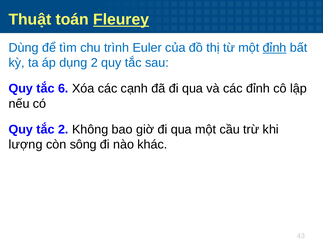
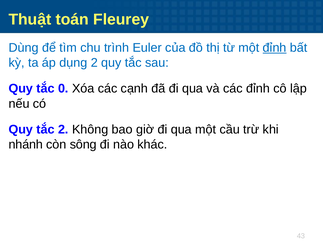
Fleurey underline: present -> none (121, 19)
6: 6 -> 0 (63, 89)
lượng: lượng -> nhánh (26, 145)
